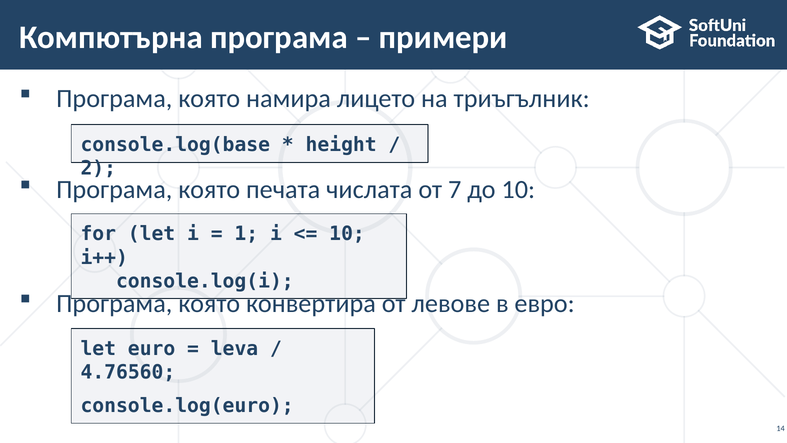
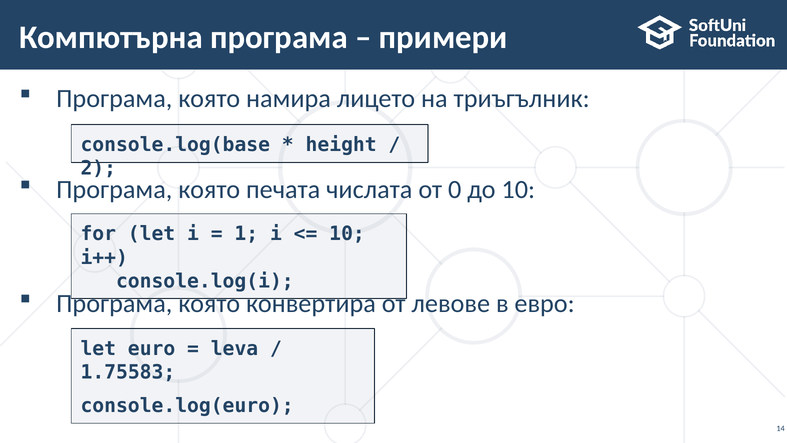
7: 7 -> 0 (455, 189)
4.76560: 4.76560 -> 1.75583 (128, 372)
